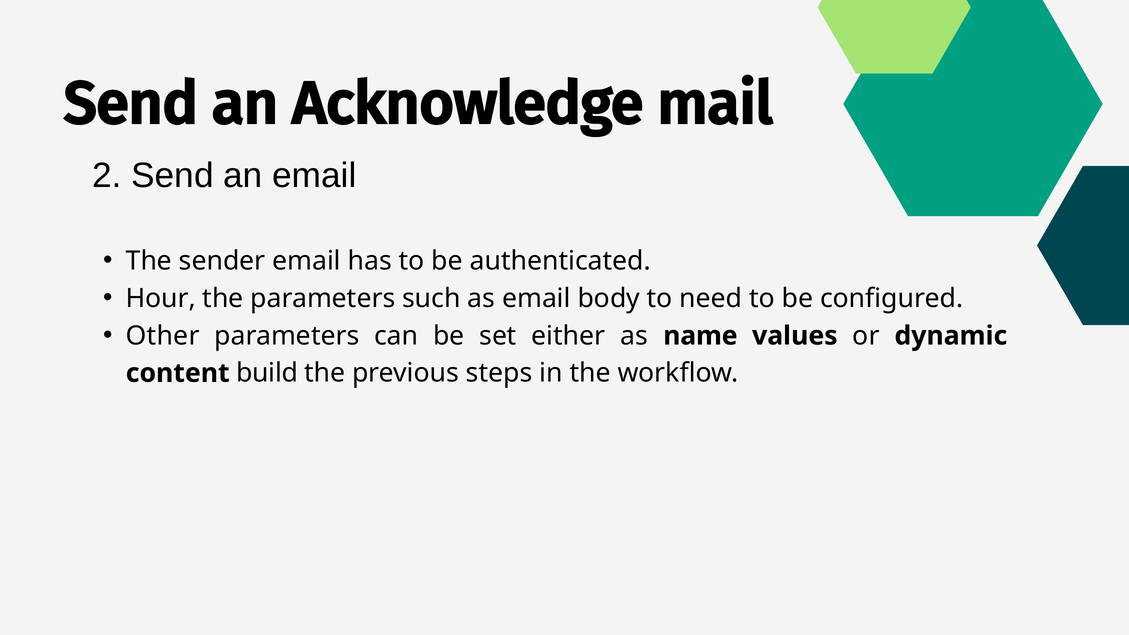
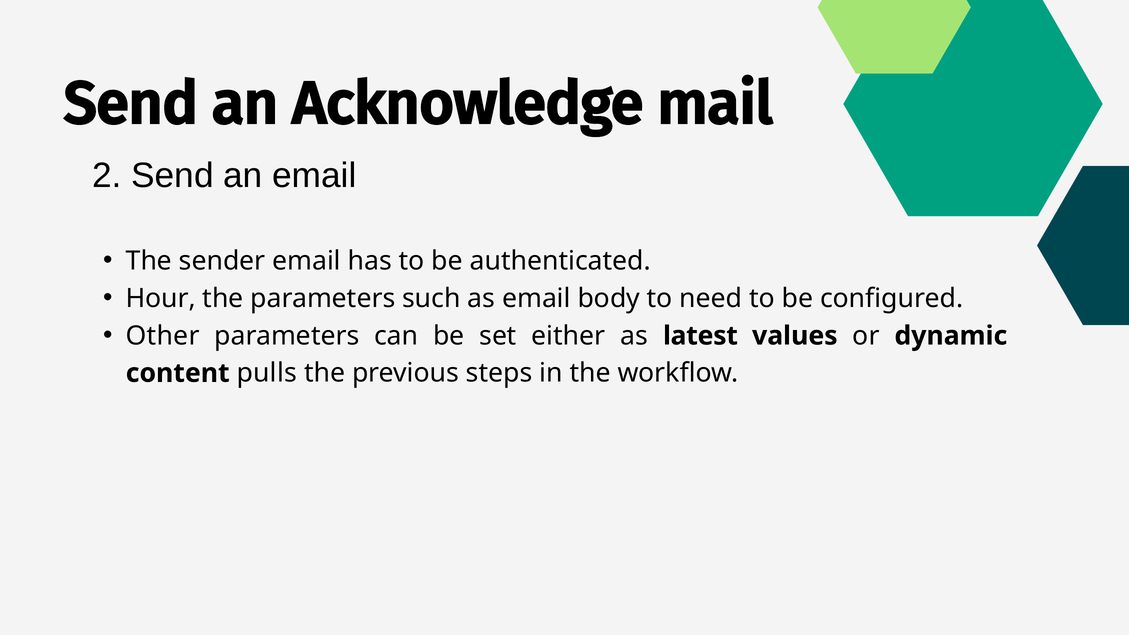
name: name -> latest (700, 336)
build: build -> pulls (267, 373)
